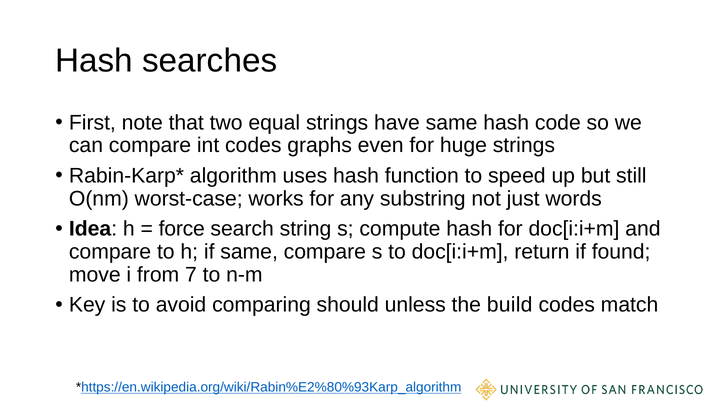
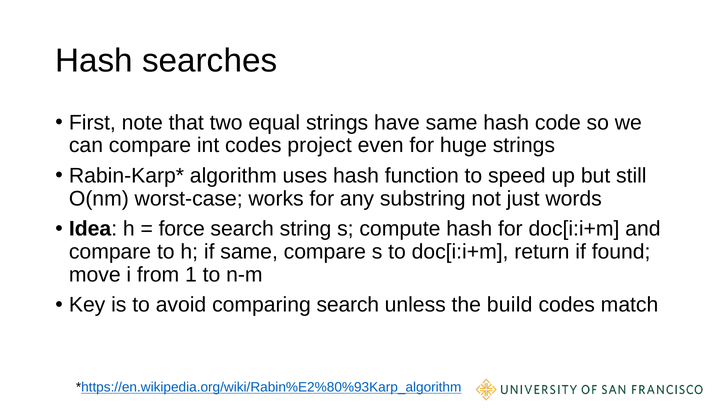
graphs: graphs -> project (320, 146)
7: 7 -> 1 (191, 275)
comparing should: should -> search (348, 305)
